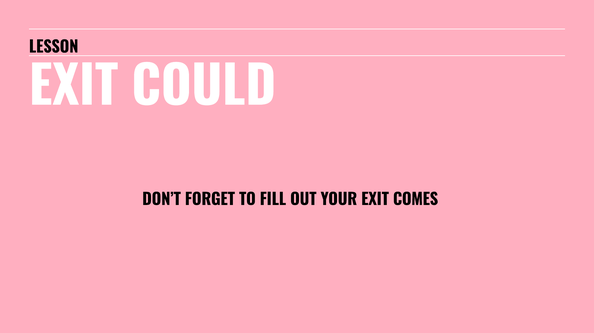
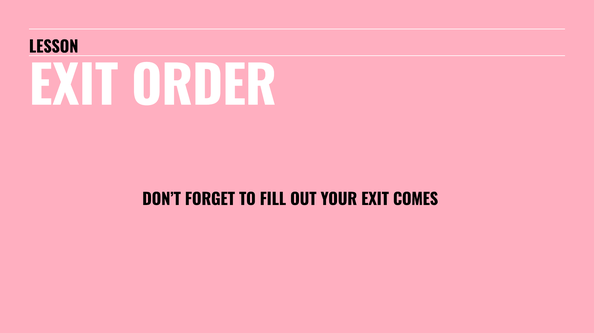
COULD: COULD -> ORDER (204, 88)
